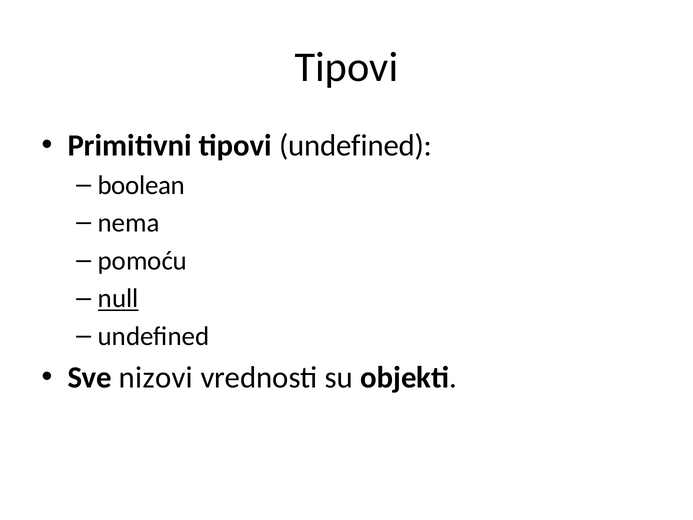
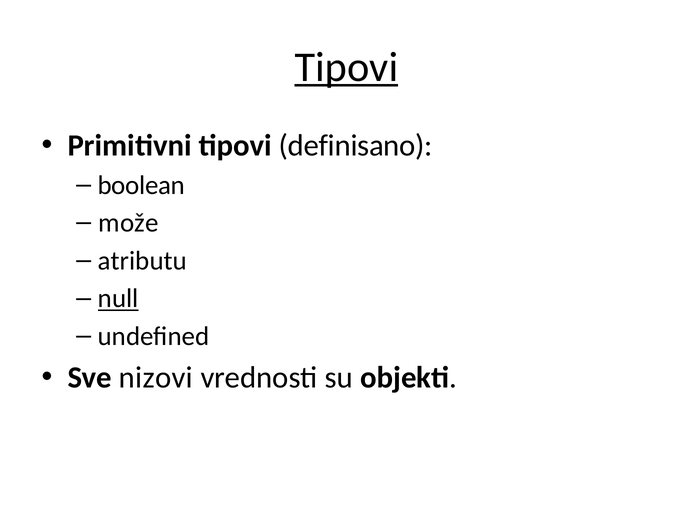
Tipovi underline: none -> present (346, 67)
tipovi undefined: undefined -> definisano (356, 145)
nema: nema -> može (129, 223)
pomoću: pomoću -> atributu (142, 261)
